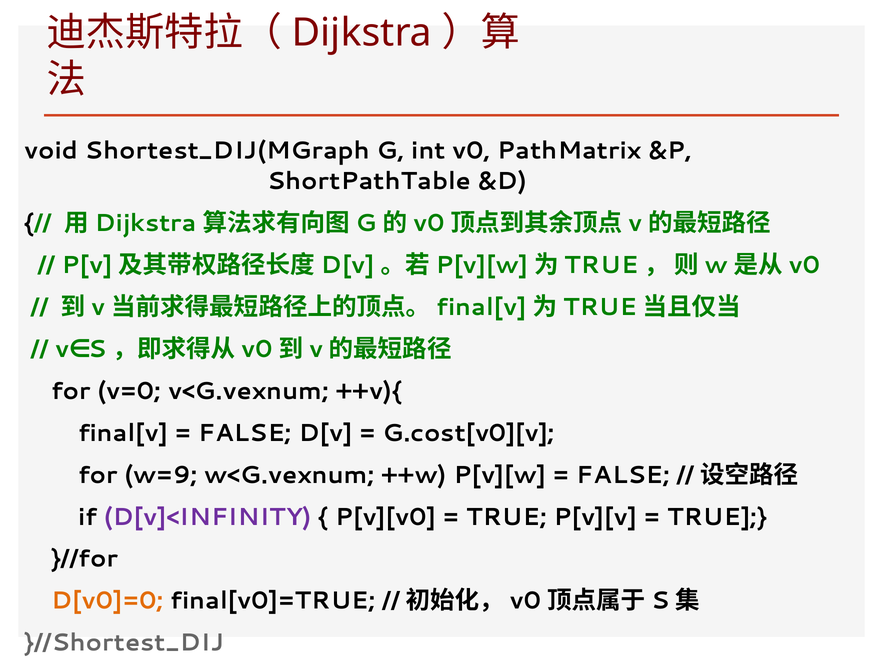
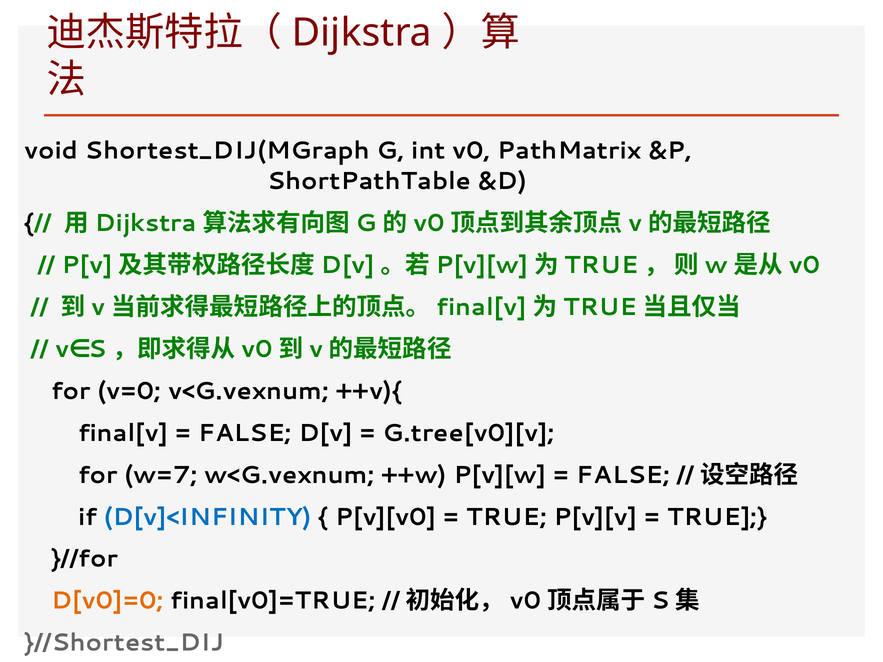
G.cost[v0][v: G.cost[v0][v -> G.tree[v0][v (468, 433)
w=9: w=9 -> w=7 (161, 475)
D[v]<INFINITY colour: purple -> blue (208, 517)
